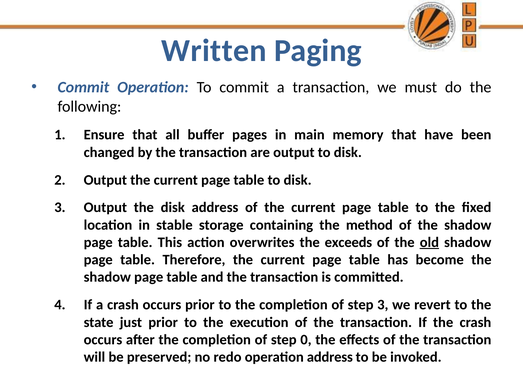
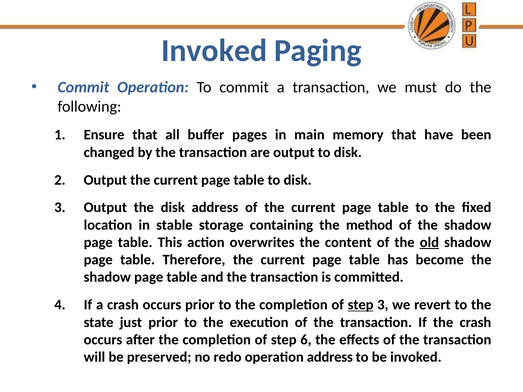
Written: Written -> Invoked (214, 51)
exceeds: exceeds -> content (348, 242)
step underline: none -> present (361, 305)
0: 0 -> 6 (306, 340)
